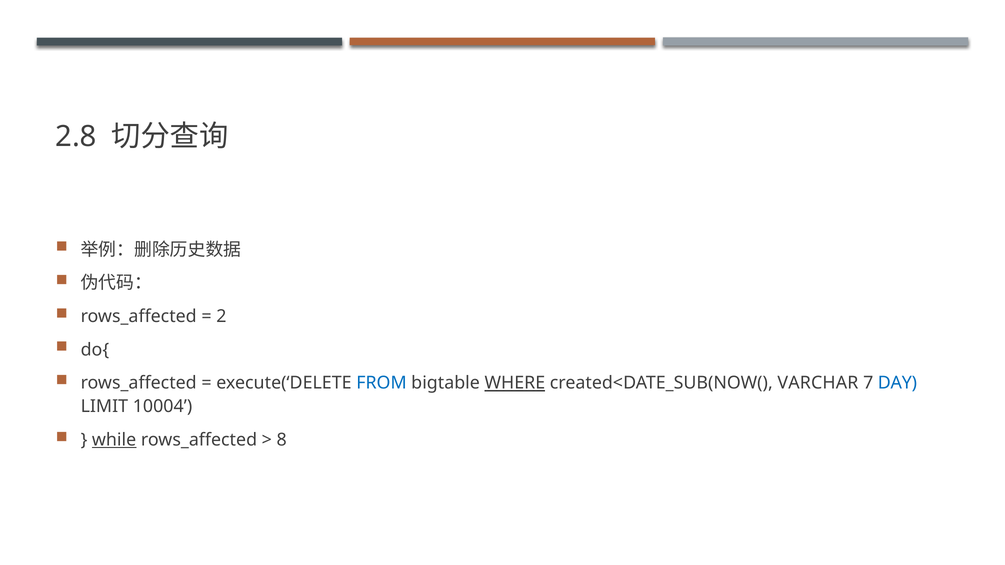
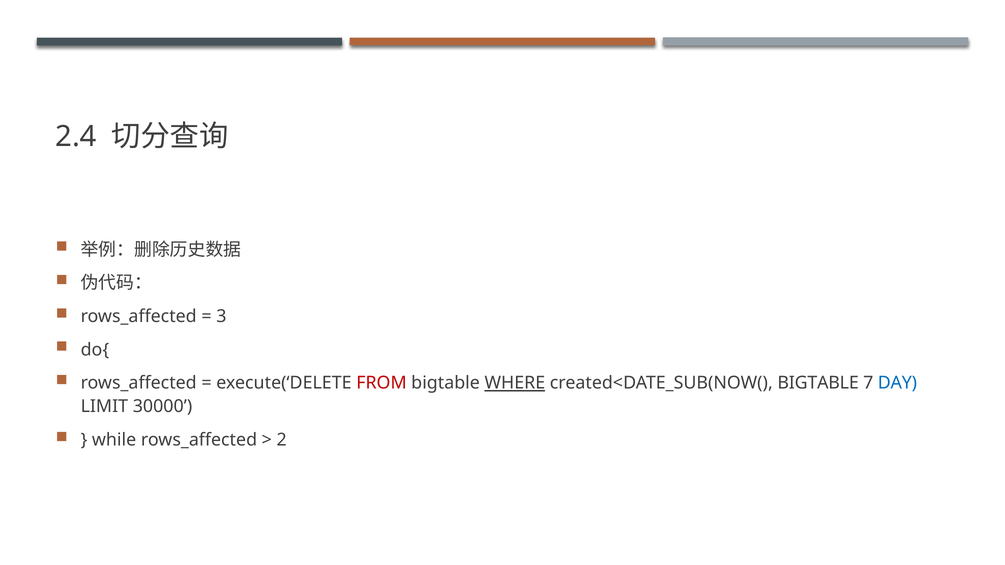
2.8: 2.8 -> 2.4 (76, 137)
2: 2 -> 3 (221, 317)
FROM colour: blue -> red (381, 383)
created<DATE_SUB(NOW( VARCHAR: VARCHAR -> BIGTABLE (818, 383)
10004: 10004 -> 30000 (162, 407)
while underline: present -> none (114, 440)
8: 8 -> 2 (282, 440)
